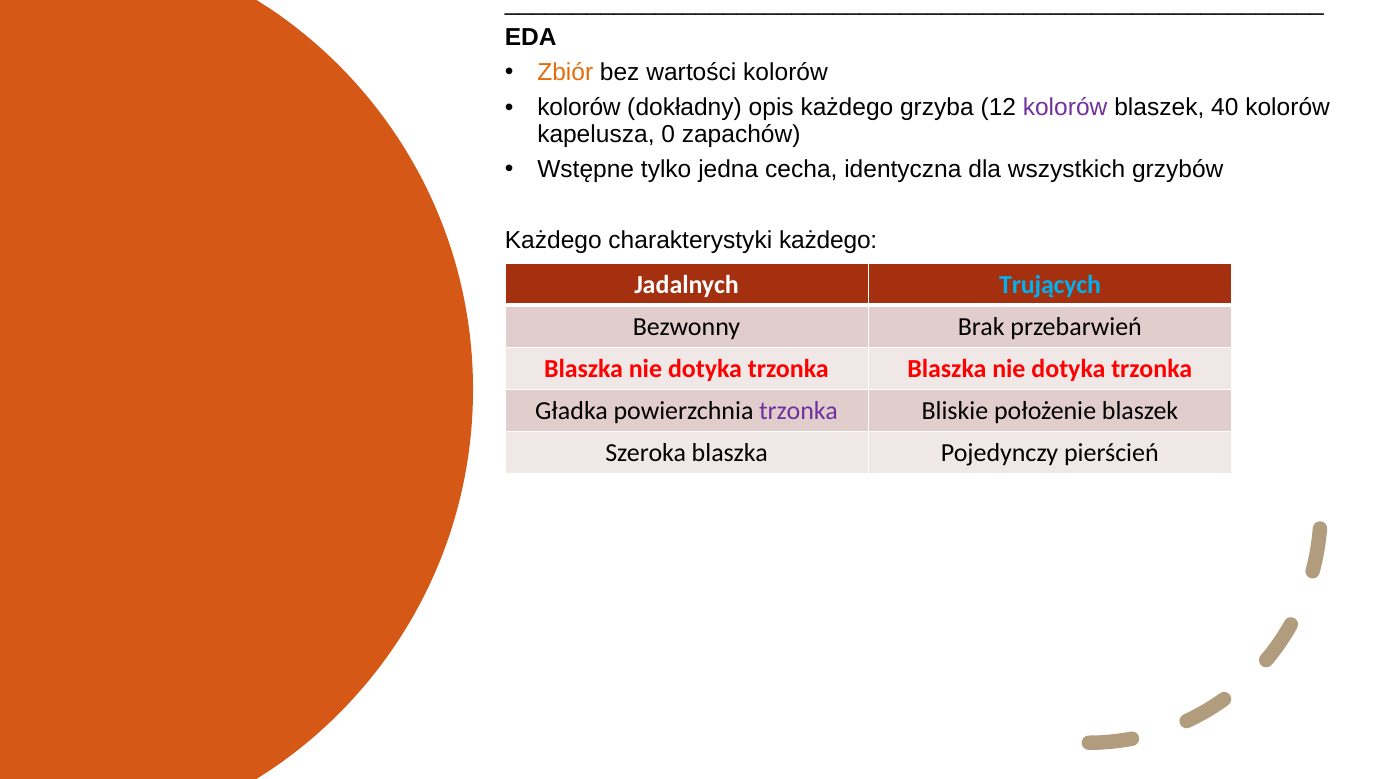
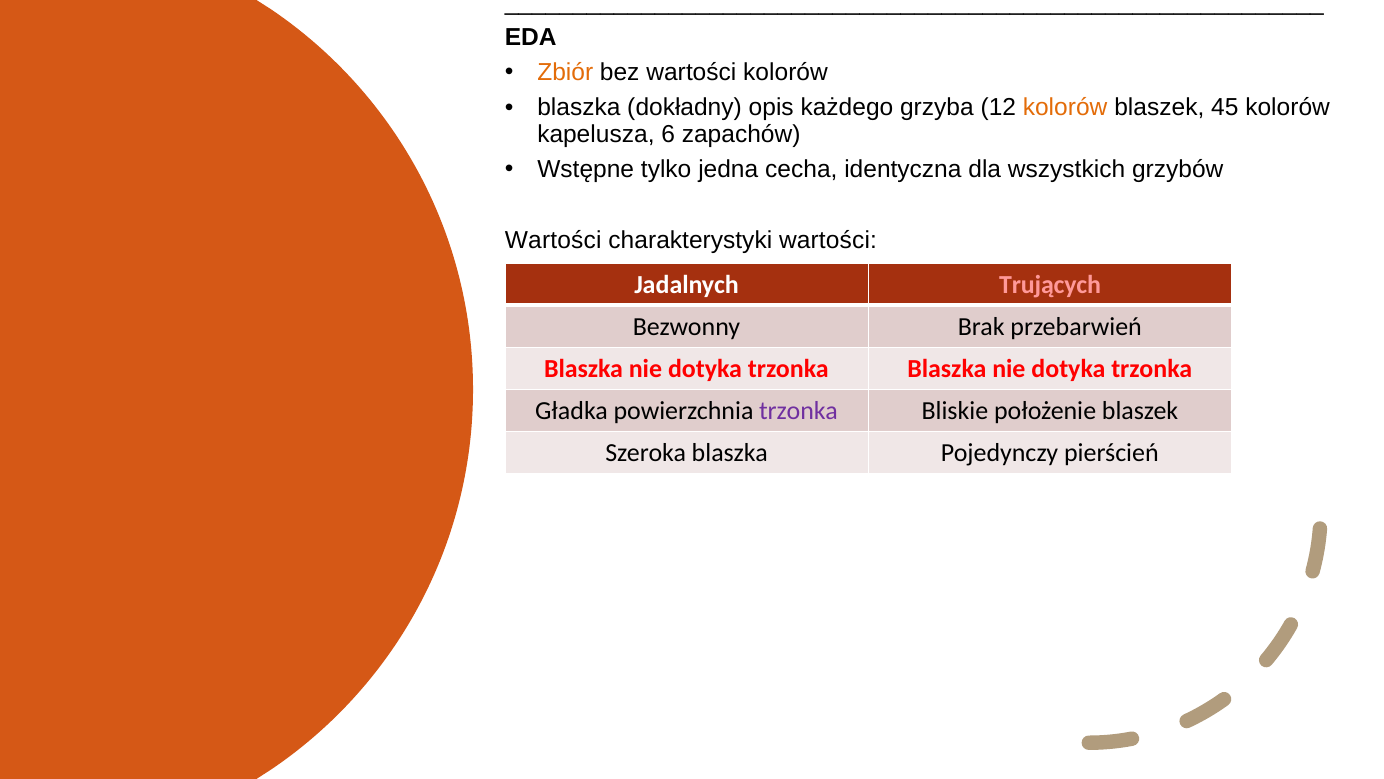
kolorów: kolorów -> blaszka (579, 108)
kolorów colour: purple -> orange (1065, 108)
40: 40 -> 45 (1225, 108)
0: 0 -> 6 (668, 134)
Każdego: Każdego -> Wartości (553, 240)
charakterystyki każdego: każdego -> wartości (828, 240)
Trujących colour: light blue -> pink (1050, 284)
